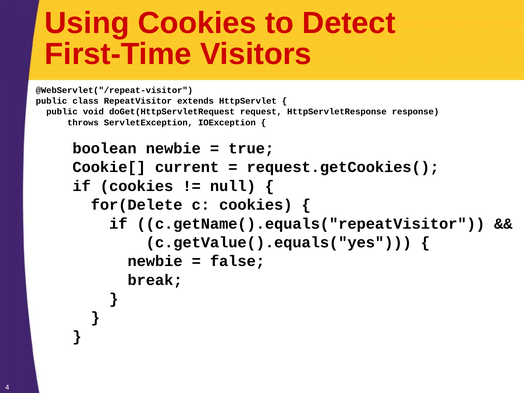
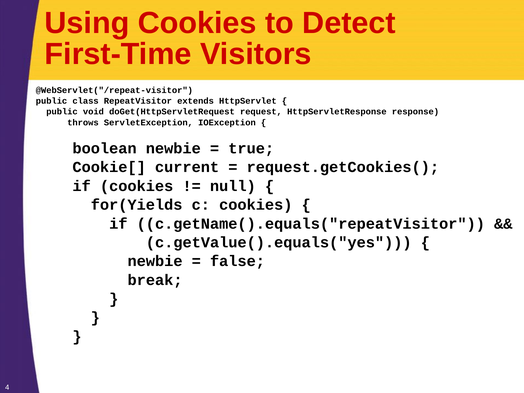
for(Delete: for(Delete -> for(Yields (137, 205)
